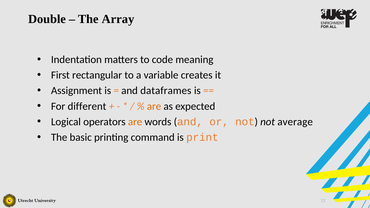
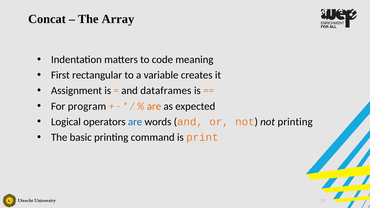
Double: Double -> Concat (47, 19)
different: different -> program (87, 106)
are colour: orange -> blue (135, 122)
not average: average -> printing (295, 122)
